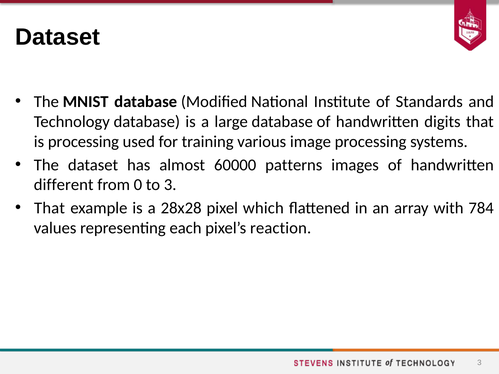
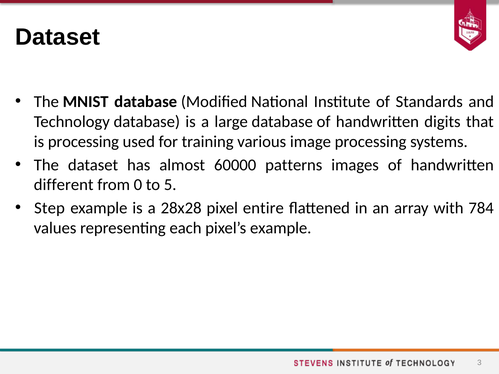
to 3: 3 -> 5 (170, 185)
That: That -> Step (50, 208)
which: which -> entire (263, 208)
pixel’s reaction: reaction -> example (281, 228)
